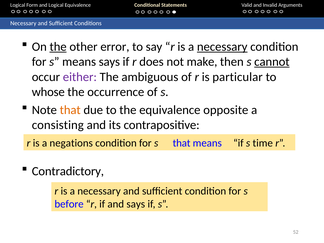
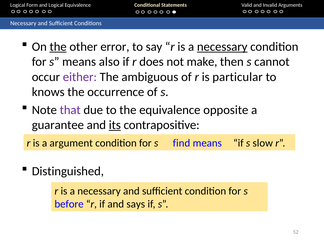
means says: says -> also (109, 62)
cannot underline: present -> none (272, 62)
whose: whose -> knows (48, 92)
that colour: orange -> purple (70, 110)
consisting: consisting -> guarantee (58, 125)
its underline: none -> present (115, 125)
negations: negations -> argument (71, 143)
s that: that -> find (181, 143)
time: time -> slow (263, 143)
Contradictory: Contradictory -> Distinguished (68, 171)
